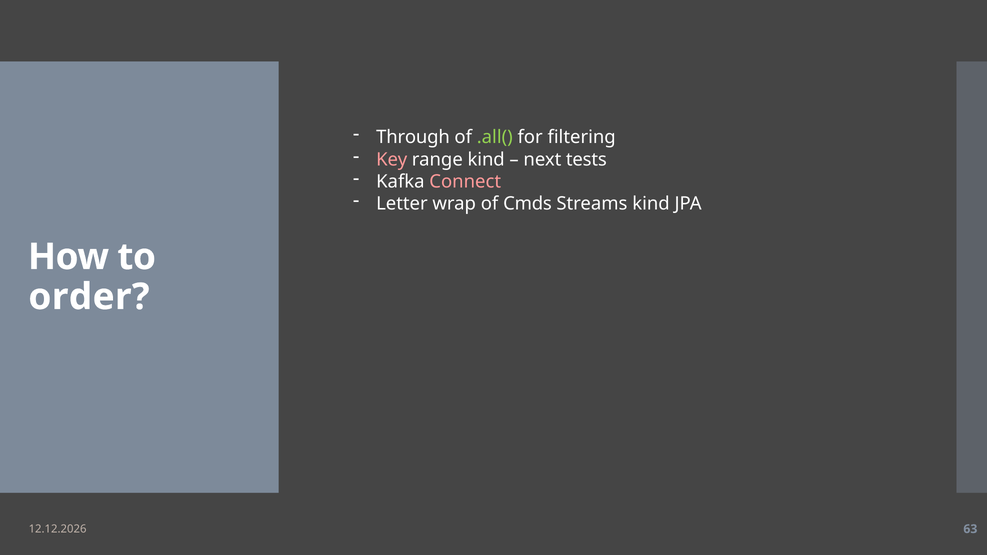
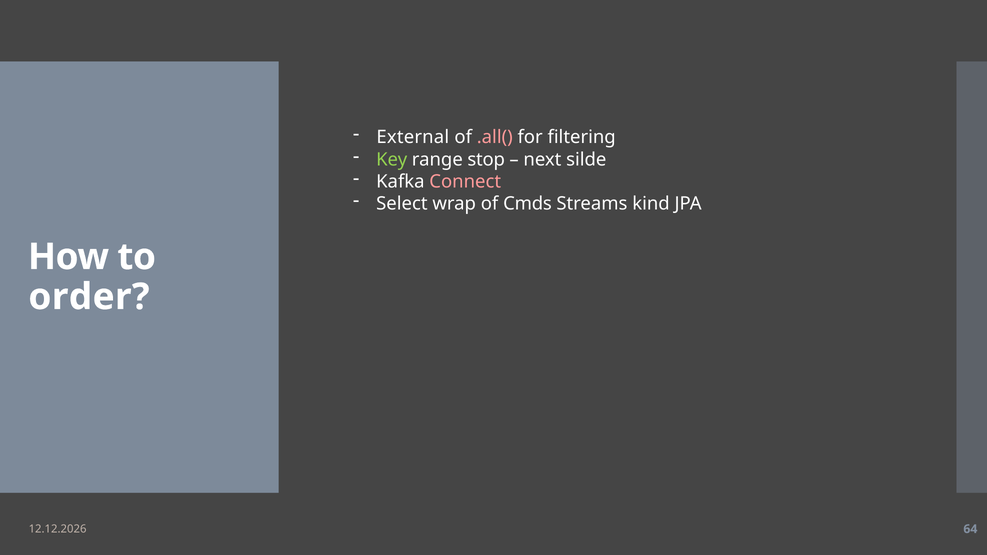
Through: Through -> External (413, 137)
.all( colour: light green -> pink (495, 137)
Key colour: pink -> light green (392, 160)
range kind: kind -> stop (486, 160)
tests: tests -> silde (586, 160)
Letter: Letter -> Select (402, 204)
63: 63 -> 64 (970, 529)
